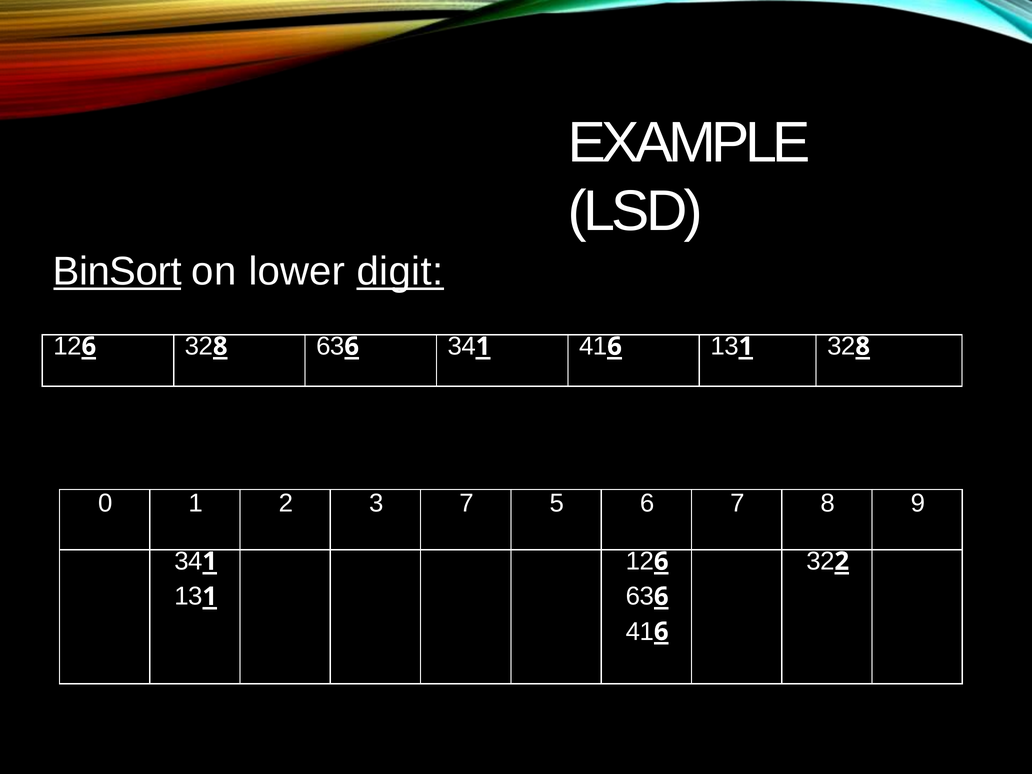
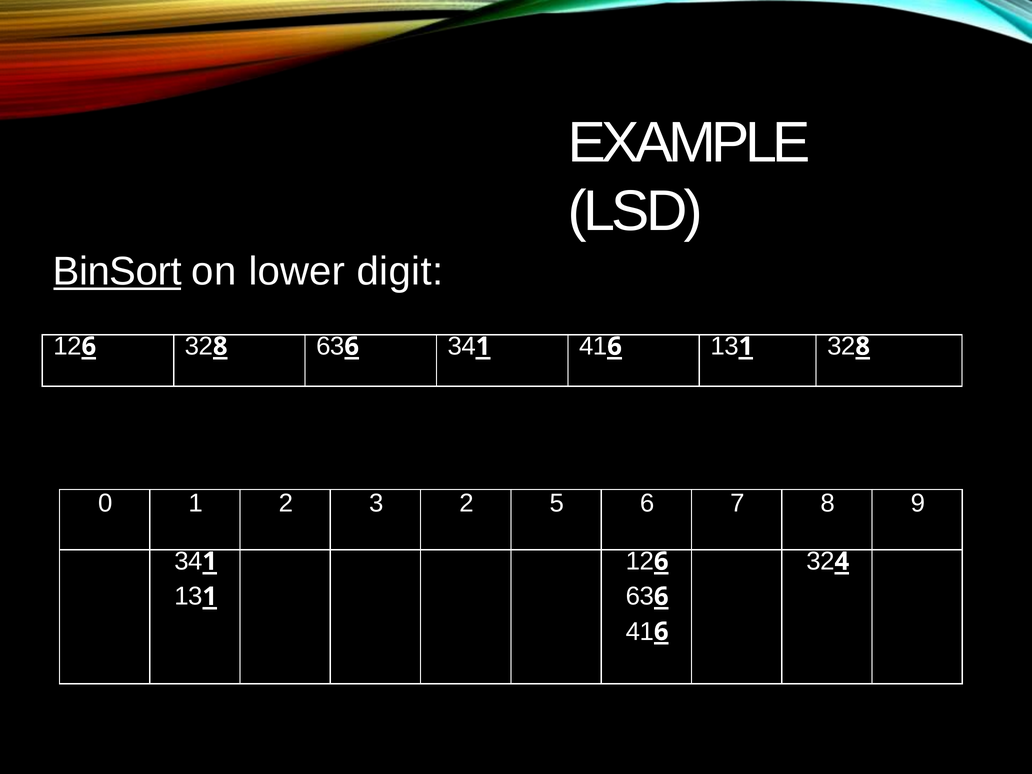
digit underline: present -> none (400, 272)
3 7: 7 -> 2 (466, 503)
2: 2 -> 4 (842, 561)
